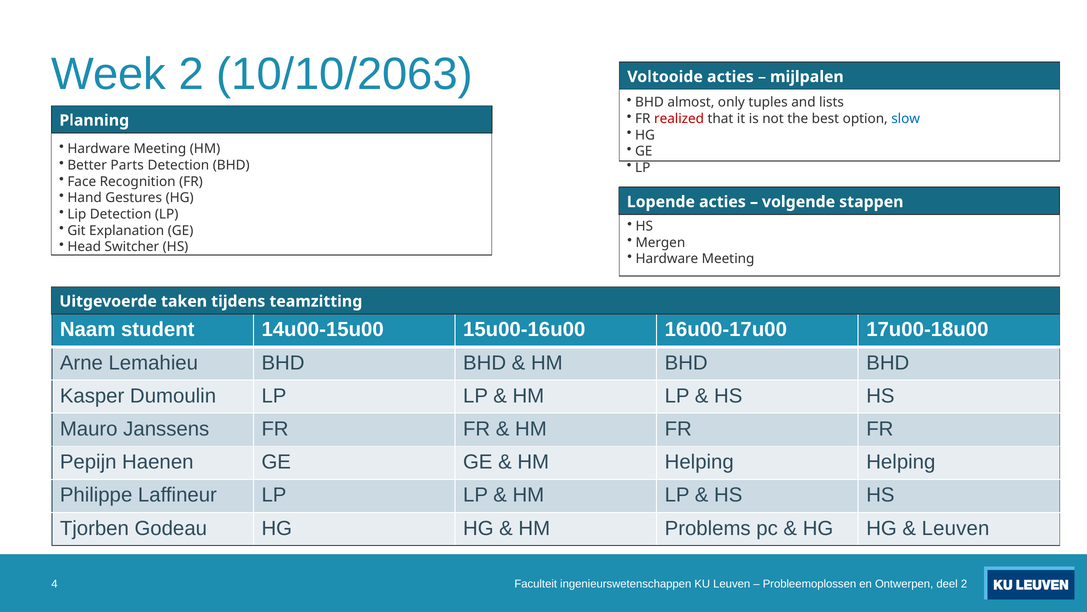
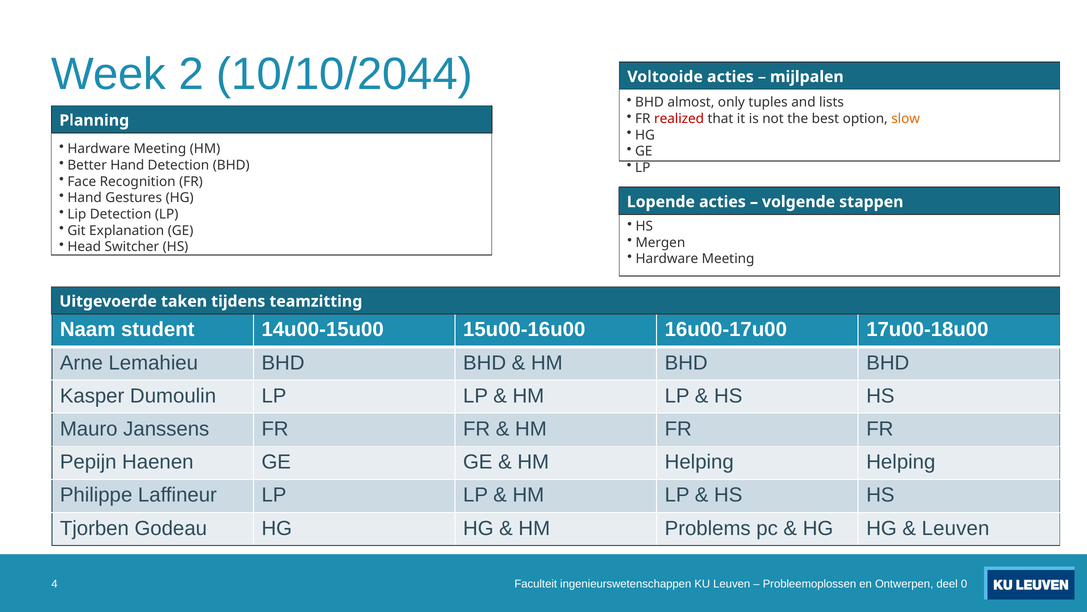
10/10/2063: 10/10/2063 -> 10/10/2044 (345, 74)
slow colour: blue -> orange (906, 119)
Better Parts: Parts -> Hand (127, 165)
deel 2: 2 -> 0 (964, 583)
